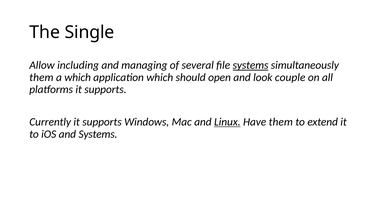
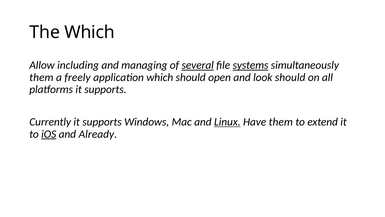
The Single: Single -> Which (90, 32)
several underline: none -> present (198, 65)
a which: which -> freely (78, 77)
look couple: couple -> should (290, 77)
iOS underline: none -> present (49, 134)
and Systems: Systems -> Already (98, 134)
